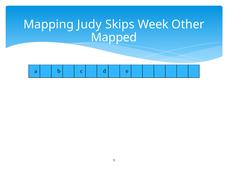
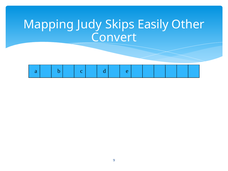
Week: Week -> Easily (153, 25)
Mapped: Mapped -> Convert (114, 38)
